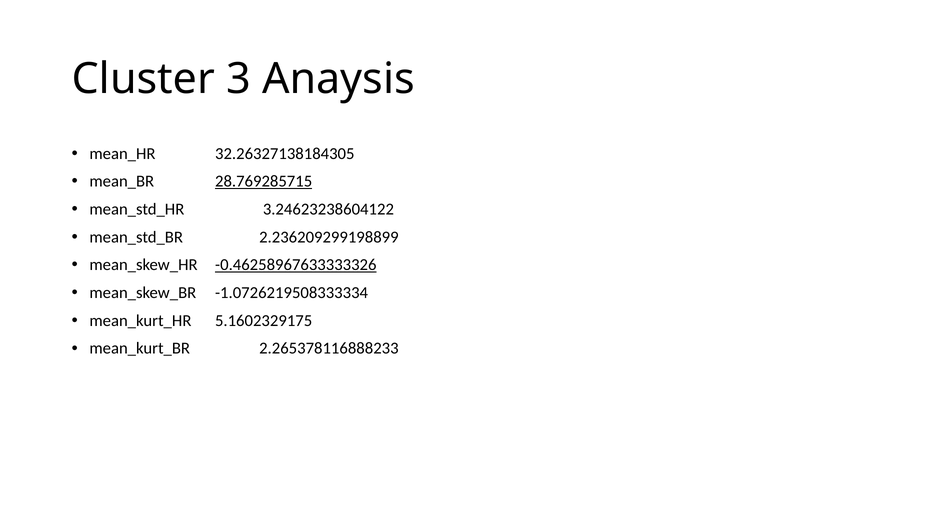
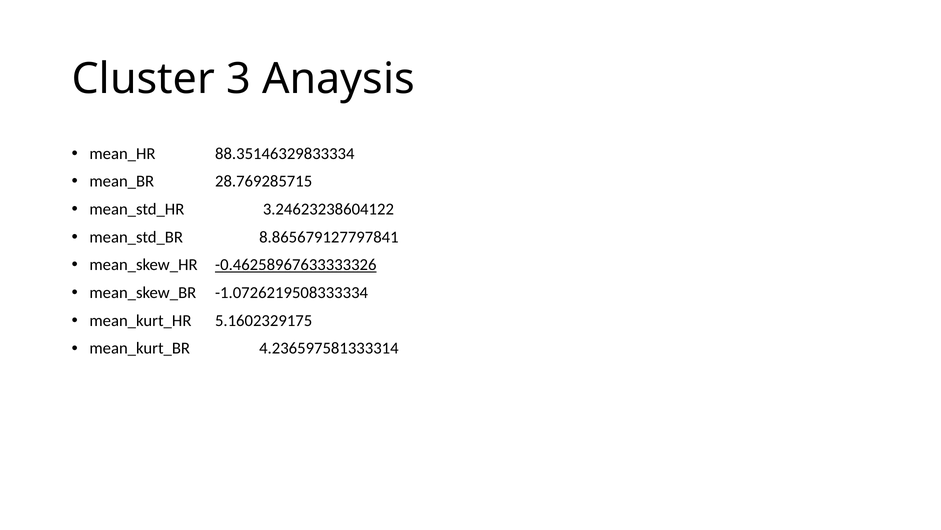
32.26327138184305: 32.26327138184305 -> 88.35146329833334 (285, 153)
28.769285715 underline: present -> none (264, 181)
2.236209299198899: 2.236209299198899 -> 8.865679127797841 (329, 237)
2.265378116888233: 2.265378116888233 -> 4.236597581333314 (329, 348)
